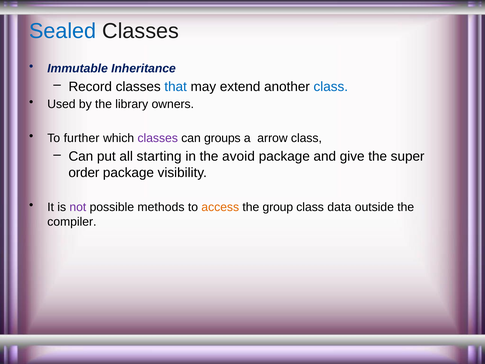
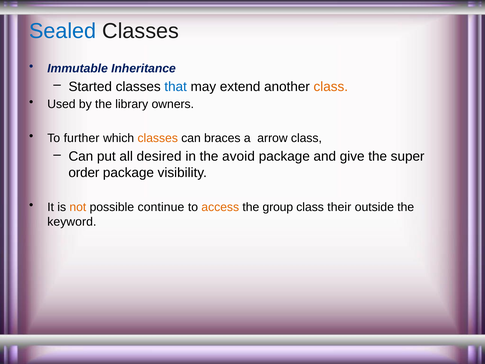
Record: Record -> Started (90, 87)
class colour: blue -> orange (331, 87)
classes colour: purple -> orange (158, 138)
groups: groups -> braces (222, 138)
starting: starting -> desired (159, 156)
not colour: purple -> orange (78, 207)
methods: methods -> continue (161, 207)
data: data -> their (339, 207)
compiler: compiler -> keyword (72, 222)
